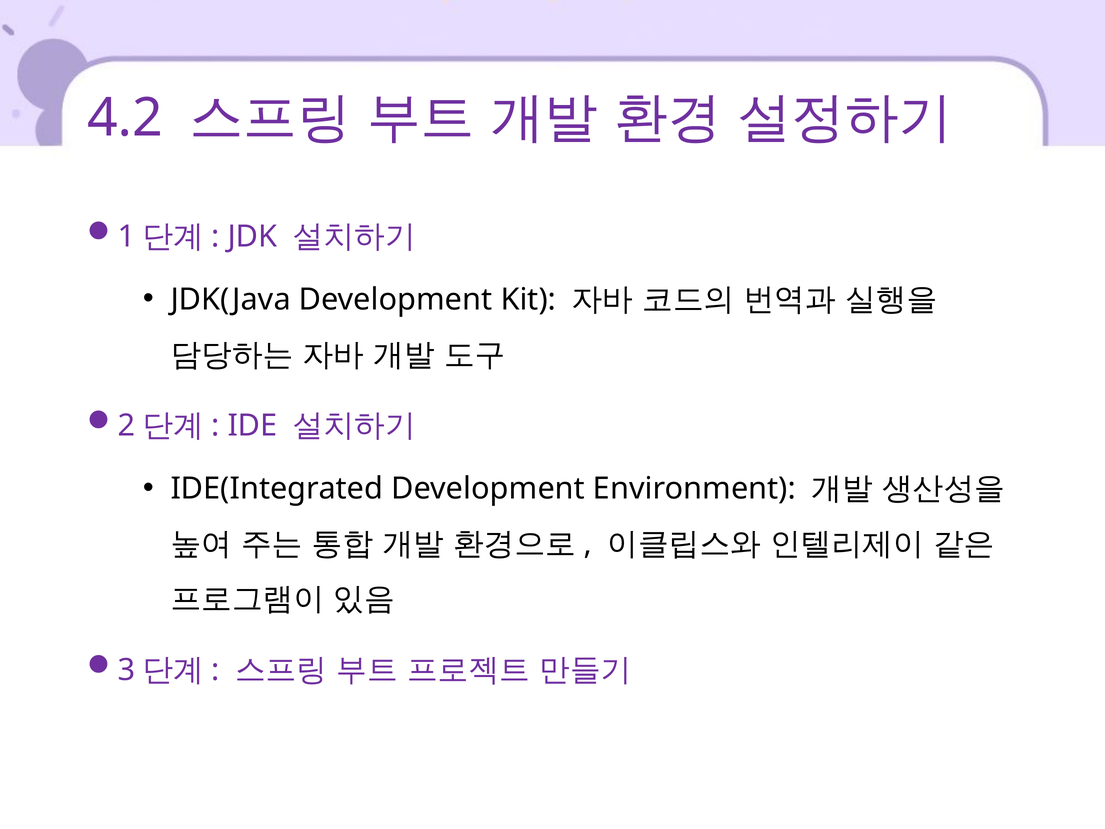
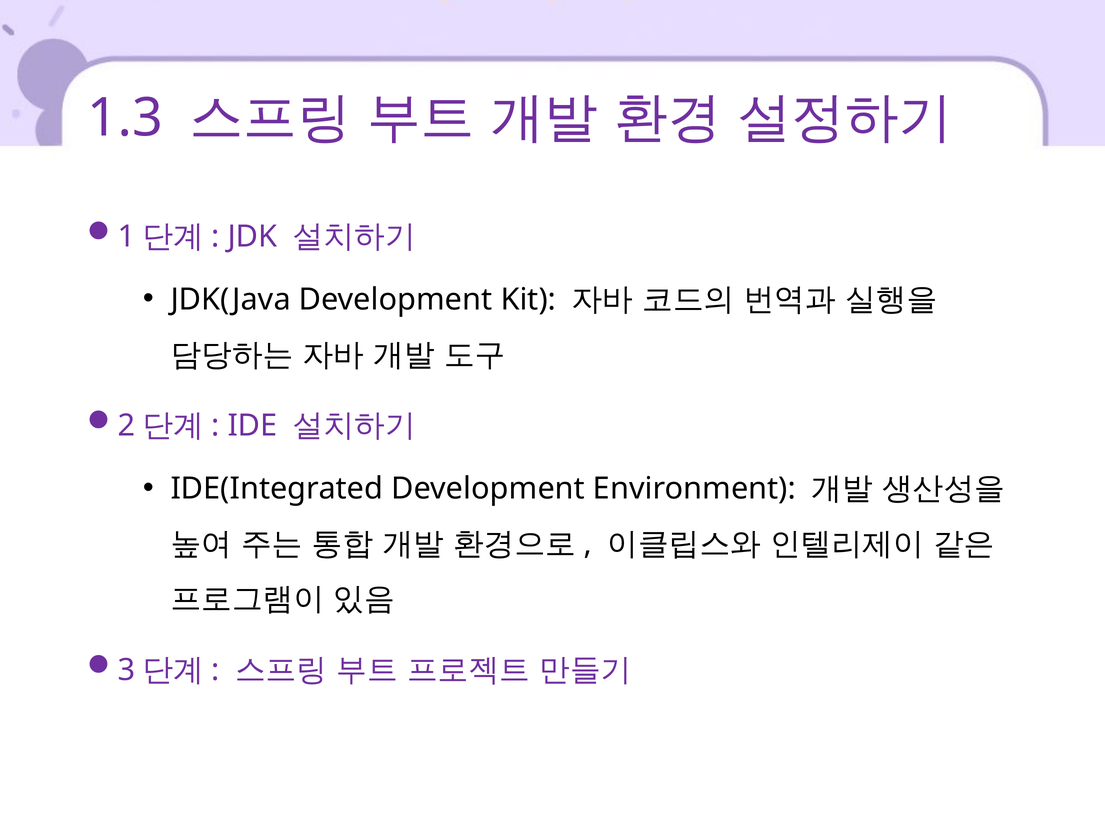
4.2: 4.2 -> 1.3 (125, 118)
